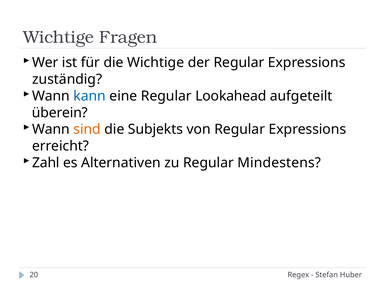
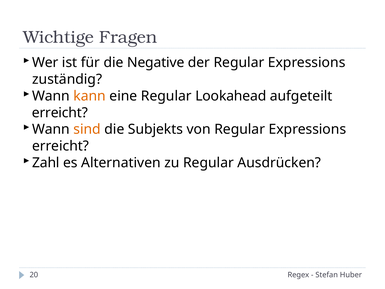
die Wichtige: Wichtige -> Negative (156, 63)
kann colour: blue -> orange (90, 96)
überein: überein -> erreicht (60, 113)
Mindestens: Mindestens -> Ausdrücken (279, 163)
